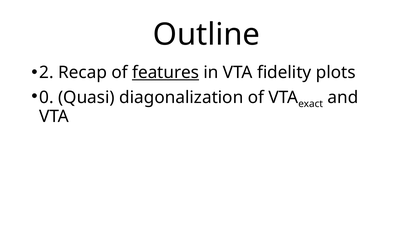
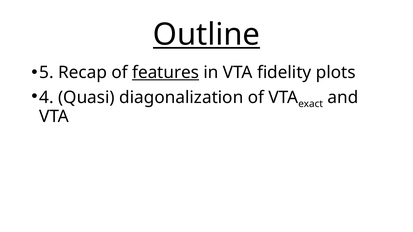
Outline underline: none -> present (206, 35)
2: 2 -> 5 (46, 73)
0: 0 -> 4 (46, 97)
